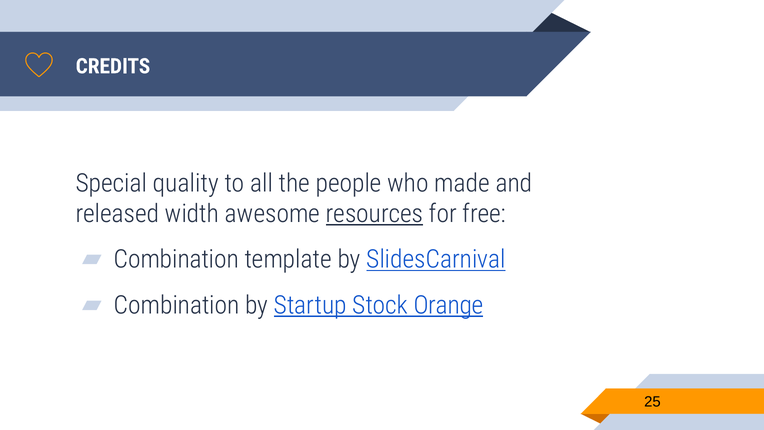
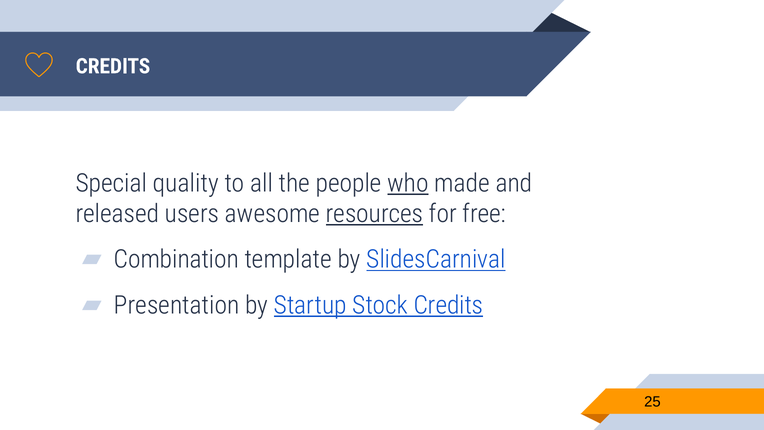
who underline: none -> present (408, 183)
width: width -> users (192, 214)
Combination: Combination -> Presentation (177, 305)
Stock Orange: Orange -> Credits (448, 305)
